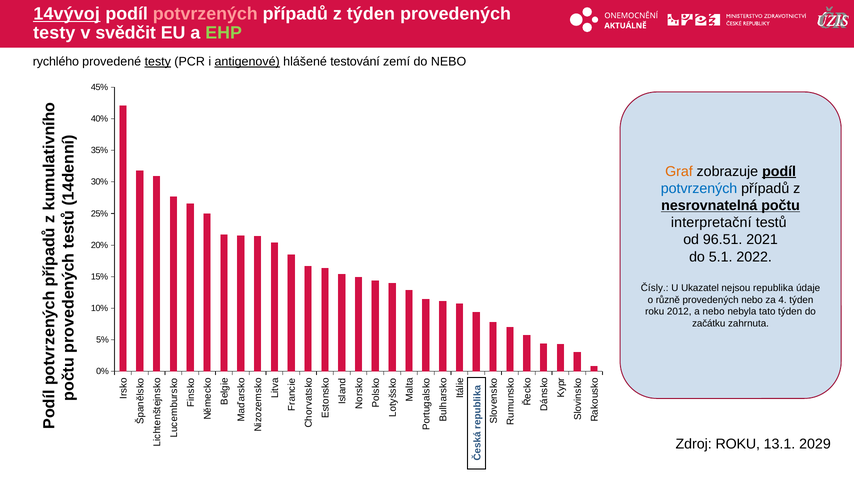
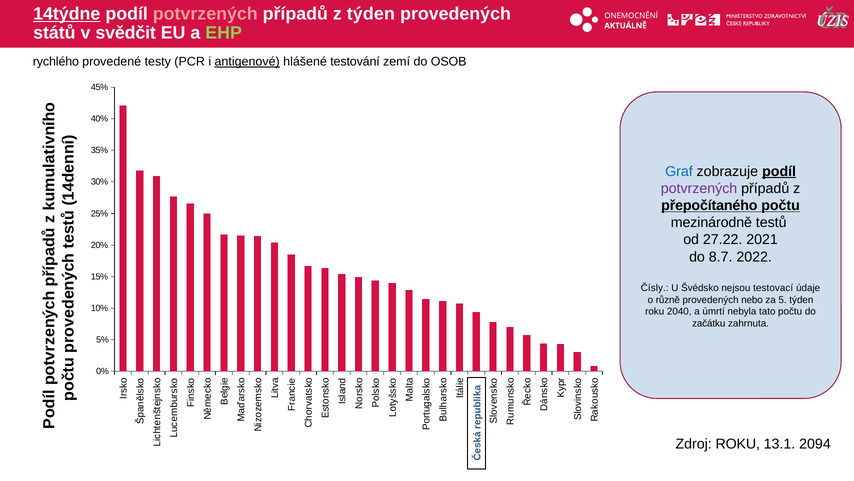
14vývoj: 14vývoj -> 14týdne (67, 14)
testy: testy -> států (54, 33)
testy underline: present -> none (158, 62)
do NEBO: NEBO -> OSOB (449, 62)
Graf colour: orange -> blue (679, 171)
potvrzených colour: blue -> purple (699, 188)
nesrovnatelná: nesrovnatelná -> přepočítaného (709, 205)
interpretační: interpretační -> mezinárodně (711, 222)
96.51: 96.51 -> 27.22 (723, 239)
5.1: 5.1 -> 8.7 (721, 256)
Ukazatel: Ukazatel -> Švédsko (700, 288)
republika: republika -> testovací (773, 288)
za 4: 4 -> 5 (783, 299)
2012: 2012 -> 2040 (679, 311)
a nebo: nebo -> úmrtí (714, 311)
tato týden: týden -> počtu (790, 311)
2029: 2029 -> 2094 (815, 444)
